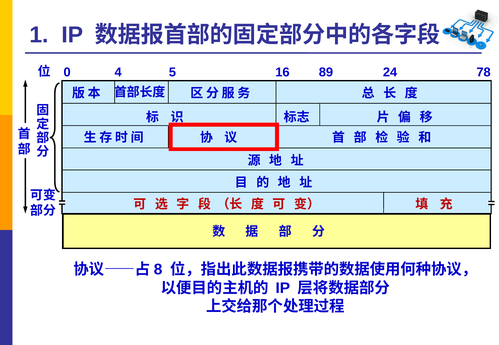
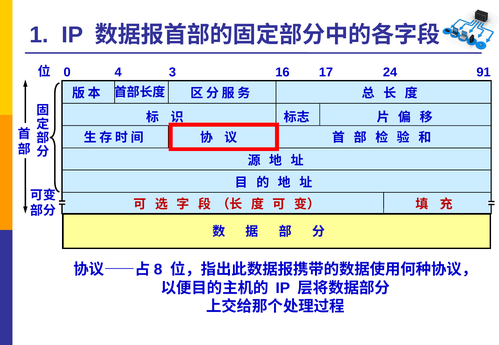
5: 5 -> 3 (172, 72)
89: 89 -> 17 (326, 72)
78: 78 -> 91 (484, 72)
